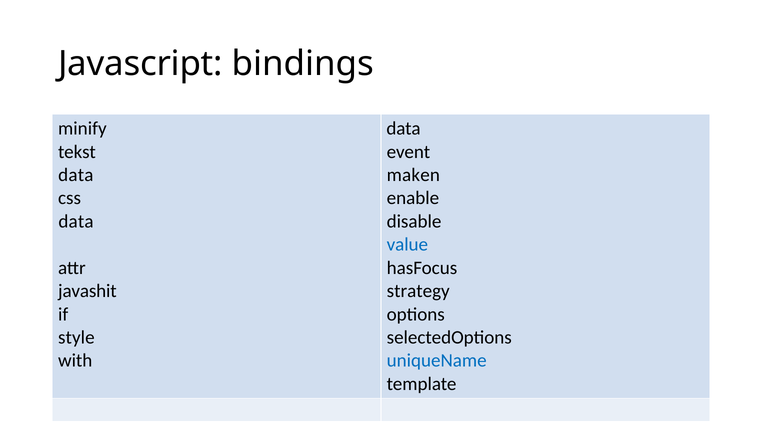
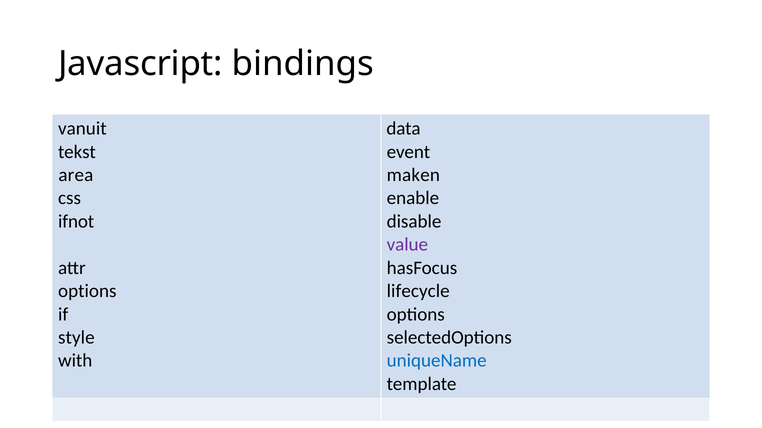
minify: minify -> vanuit (82, 129)
data: data -> area (76, 175)
data: data -> ifnot (76, 222)
value colour: blue -> purple (407, 245)
javashit: javashit -> options (87, 291)
strategy: strategy -> lifecycle (418, 291)
